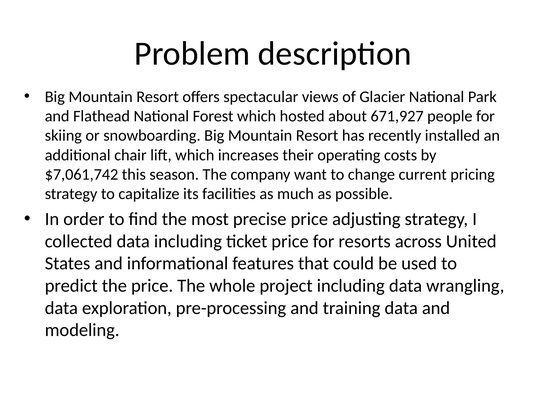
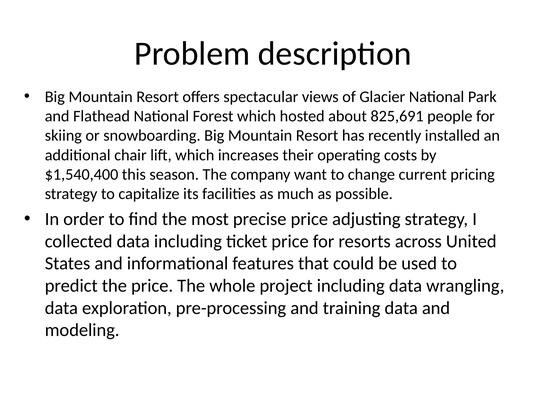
671,927: 671,927 -> 825,691 (397, 116)
$7,061,742: $7,061,742 -> $1,540,400 (82, 174)
